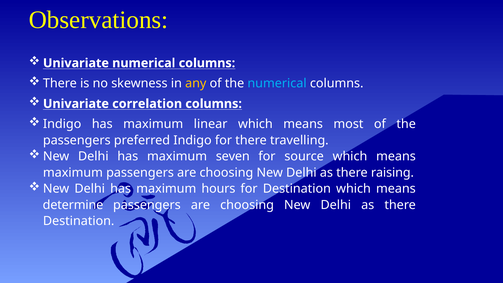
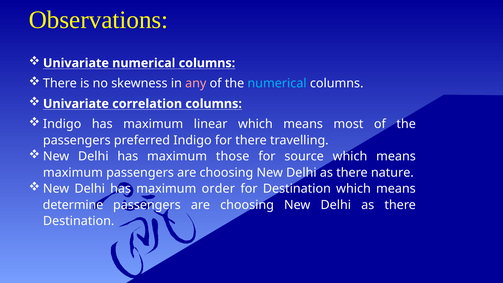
any colour: yellow -> pink (196, 83)
seven: seven -> those (233, 156)
raising: raising -> nature (392, 173)
hours: hours -> order (218, 189)
